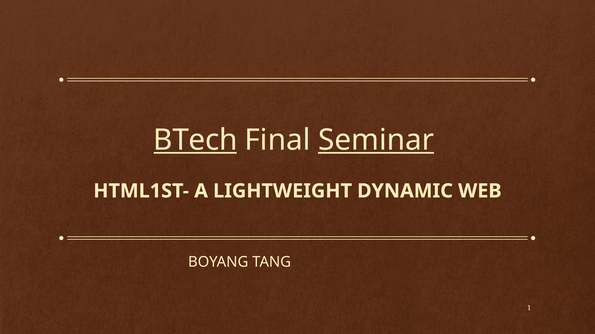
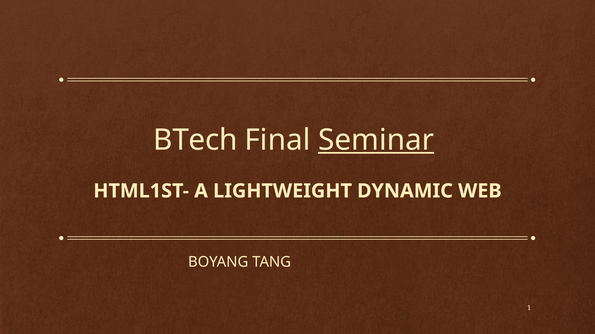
BTech underline: present -> none (195, 140)
